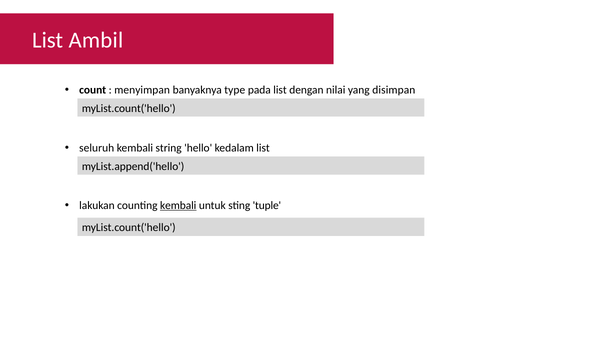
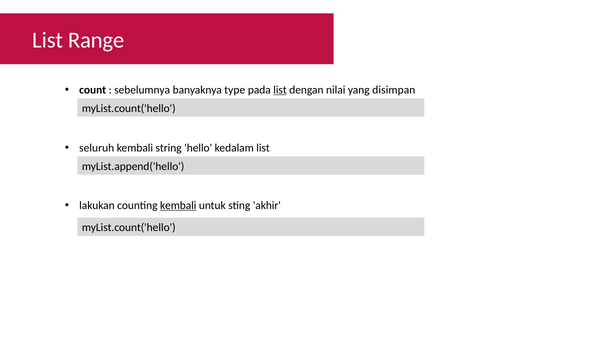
Ambil: Ambil -> Range (96, 40)
menyimpan: menyimpan -> sebelumnya (142, 90)
list underline: none -> present (280, 90)
tuple: tuple -> akhir (267, 205)
